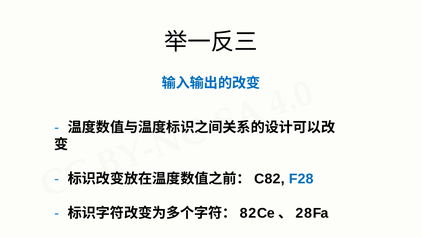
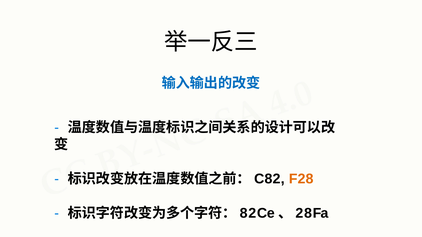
F28 colour: blue -> orange (301, 179)
